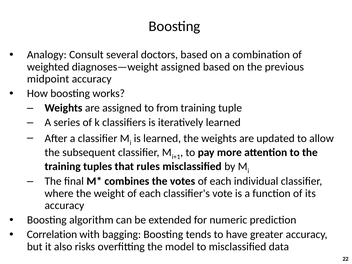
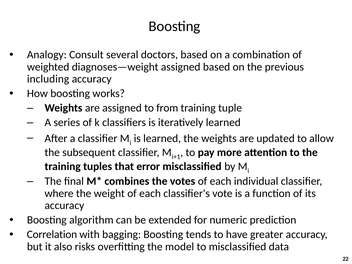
midpoint: midpoint -> including (48, 79)
rules: rules -> error (148, 166)
